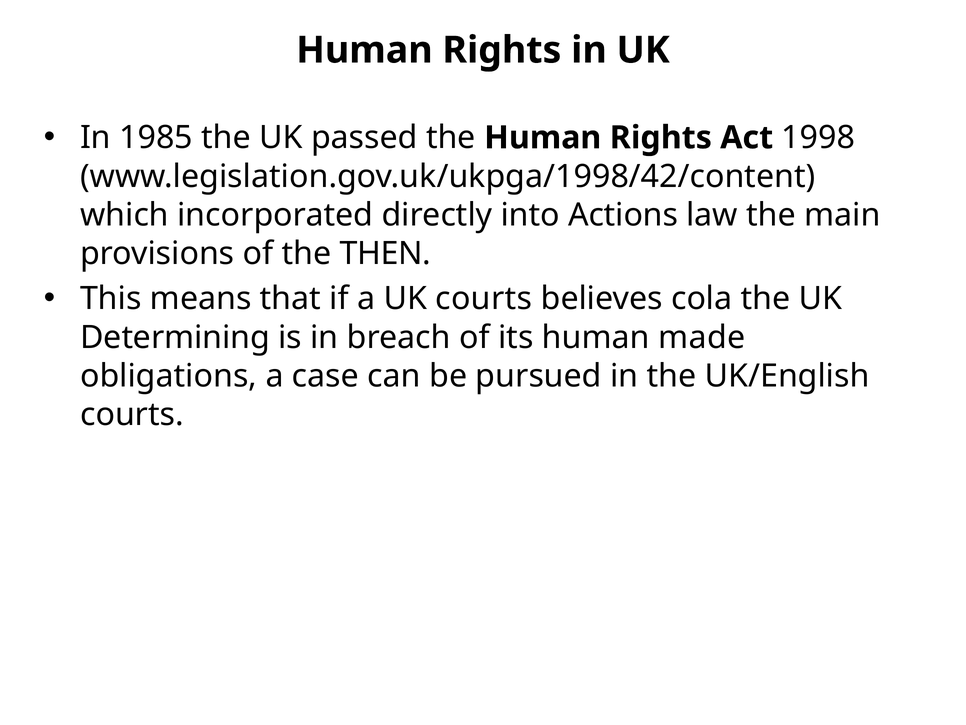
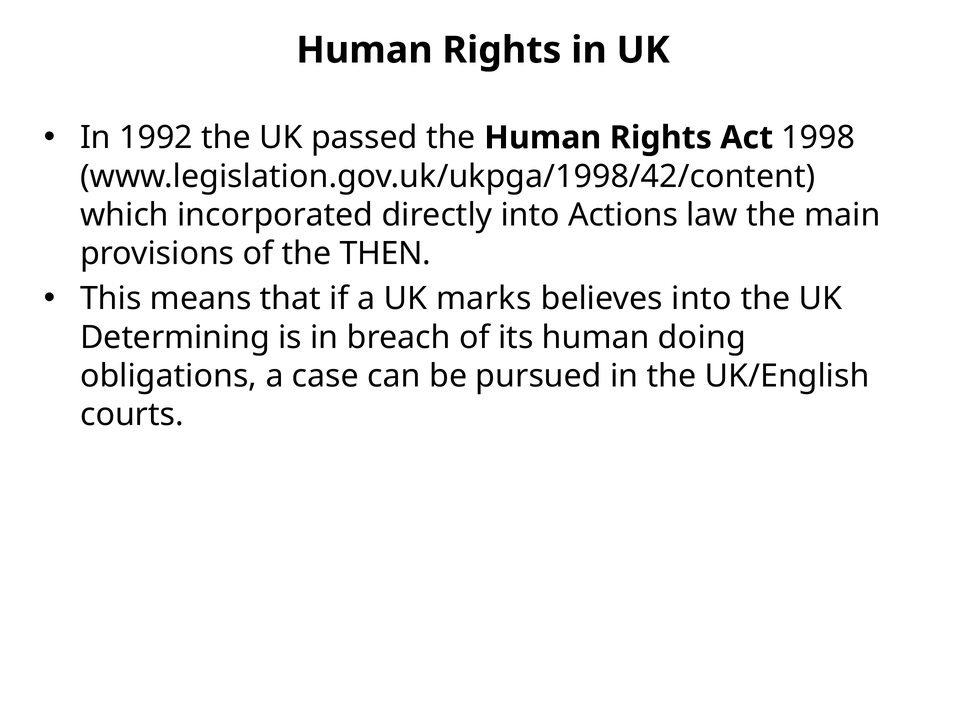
1985: 1985 -> 1992 (156, 138)
UK courts: courts -> marks (484, 299)
believes cola: cola -> into (702, 299)
made: made -> doing (702, 337)
